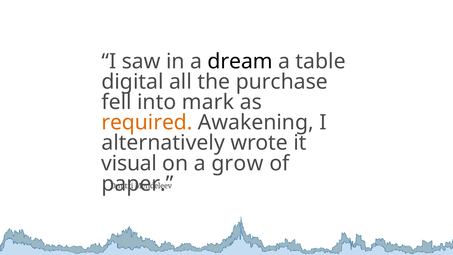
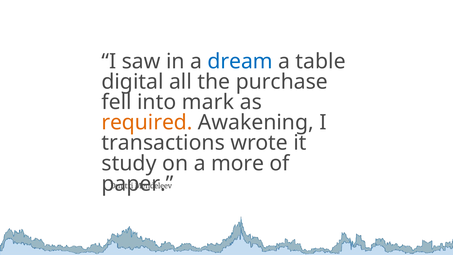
dream colour: black -> blue (240, 61)
alternatively: alternatively -> transactions (163, 143)
visual: visual -> study (129, 163)
grow: grow -> more (238, 163)
